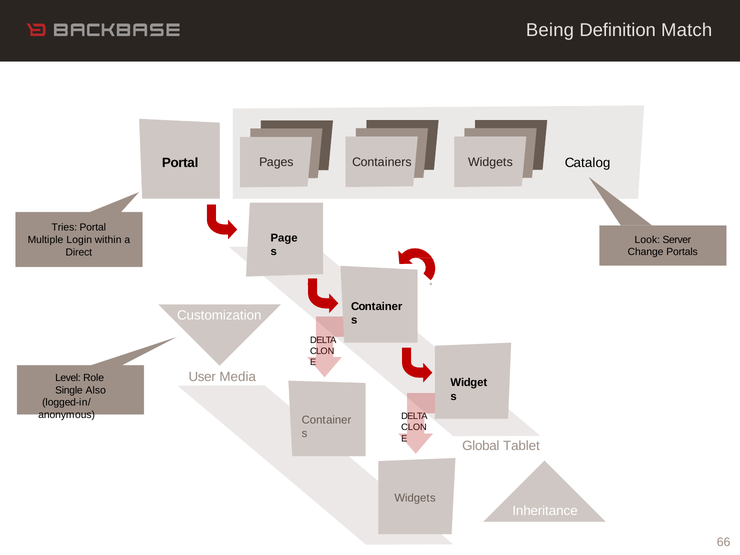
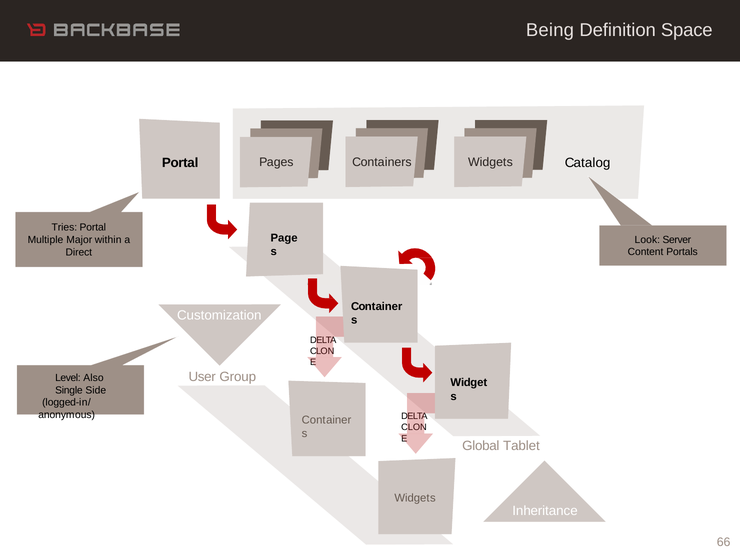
Match: Match -> Space (687, 30)
Login: Login -> Major (79, 240)
Change: Change -> Content (646, 252)
Media: Media -> Group (238, 377)
Role: Role -> Also (93, 378)
Also: Also -> Side (96, 390)
